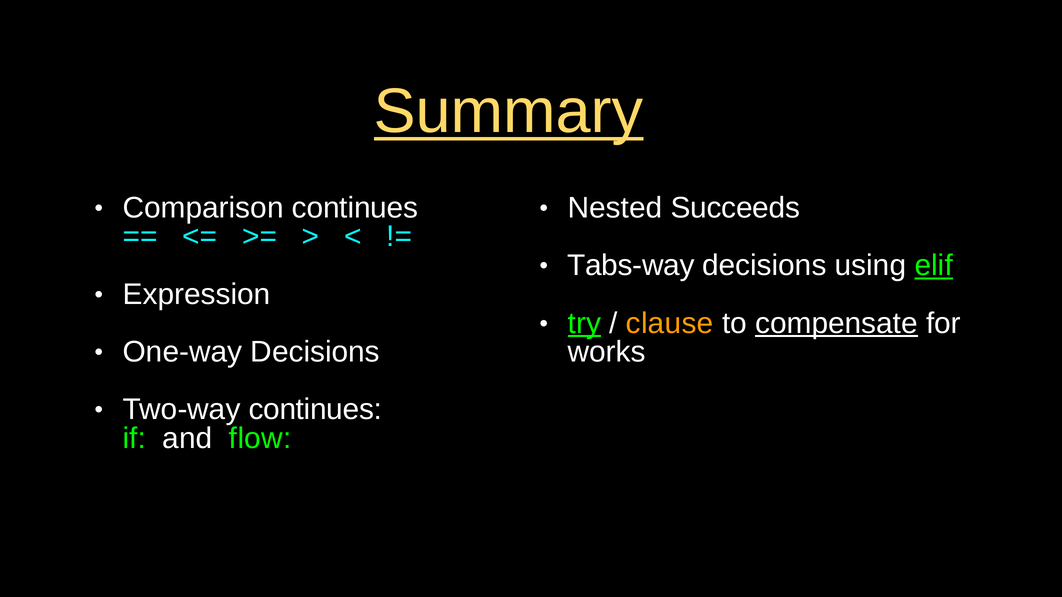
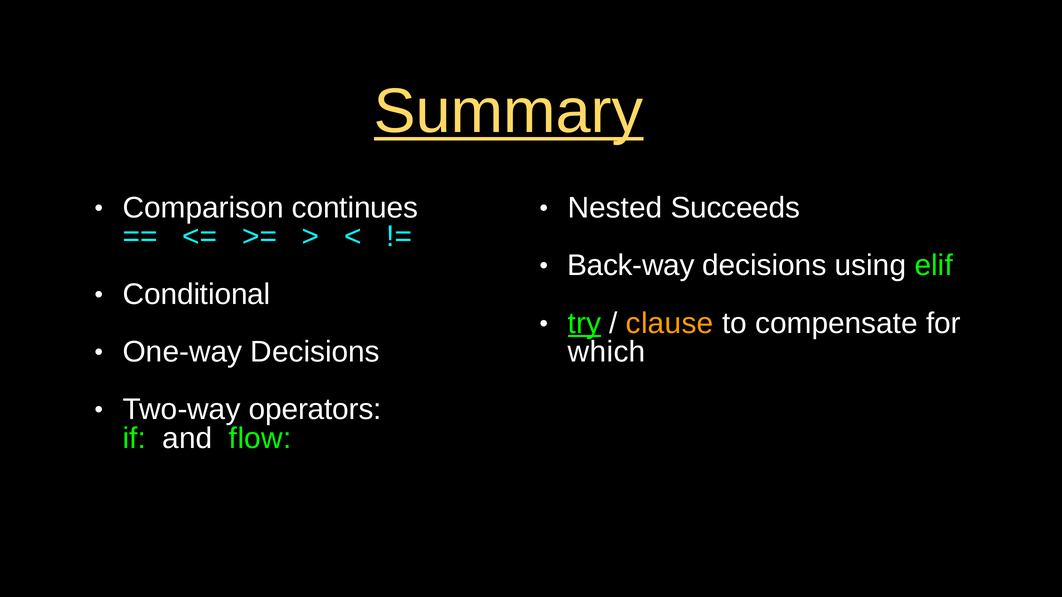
Tabs-way: Tabs-way -> Back-way (631, 266)
elif underline: present -> none (934, 266)
Expression: Expression -> Conditional (197, 294)
compensate underline: present -> none (836, 323)
works: works -> which (607, 352)
Two-way continues: continues -> operators (315, 410)
